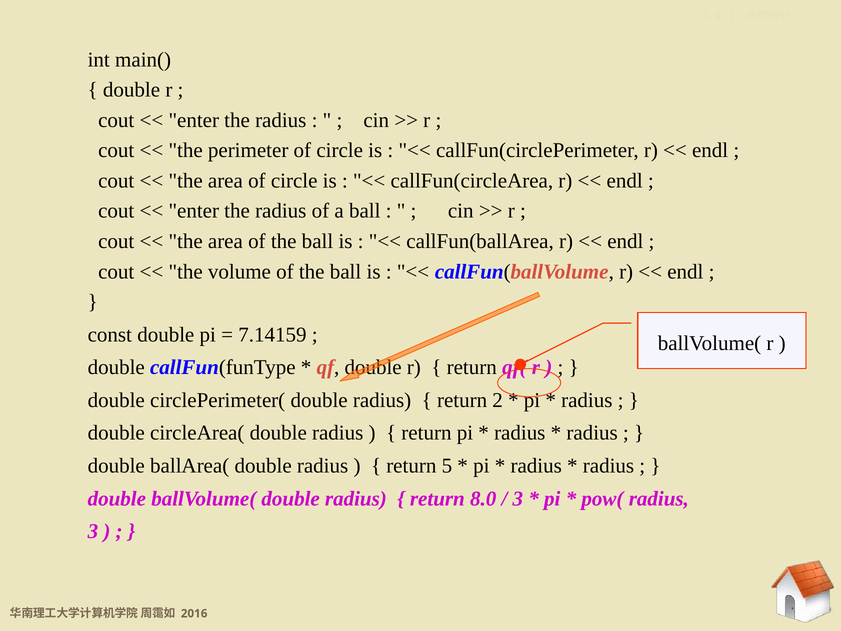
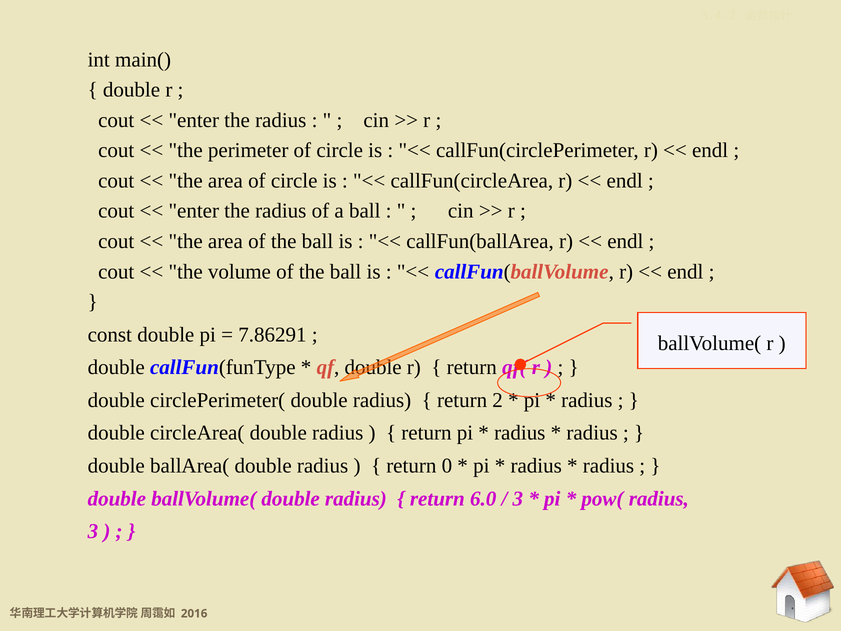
7.14159: 7.14159 -> 7.86291 (272, 335)
5: 5 -> 0 (447, 466)
8.0: 8.0 -> 6.0 (483, 498)
